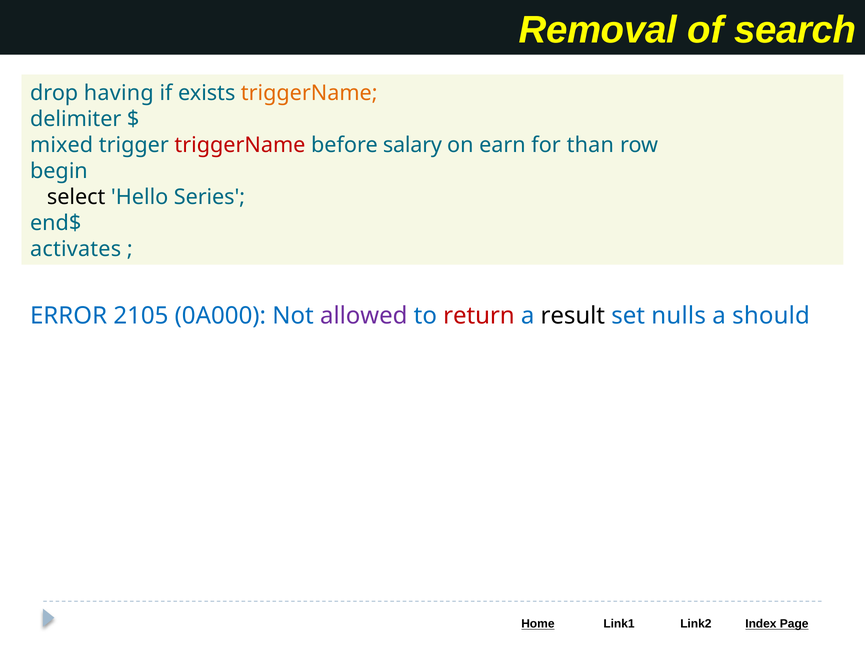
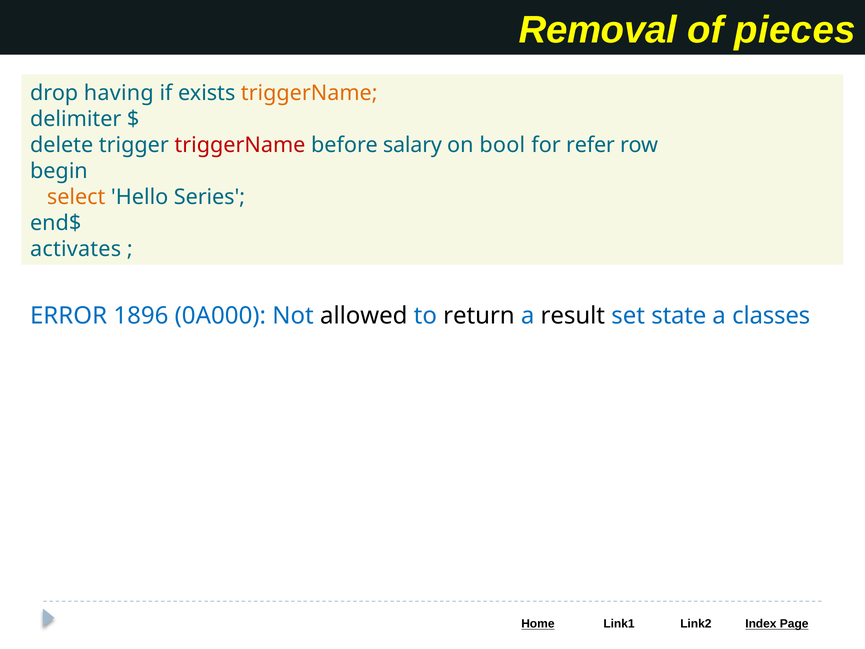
search: search -> pieces (795, 30)
mixed: mixed -> delete (62, 145)
earn: earn -> bool (502, 145)
than: than -> refer (591, 145)
select colour: black -> orange (76, 197)
2105: 2105 -> 1896 (141, 316)
allowed colour: purple -> black (364, 316)
return colour: red -> black (479, 316)
nulls: nulls -> state (679, 316)
should: should -> classes (771, 316)
